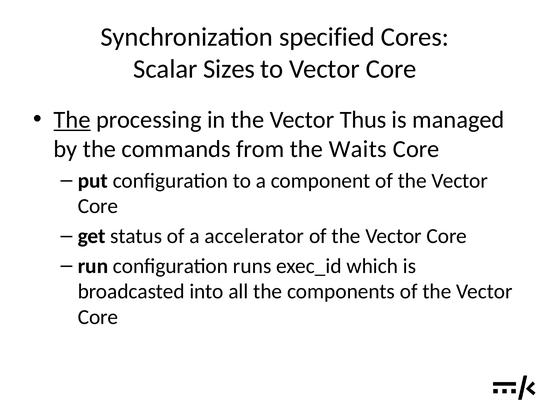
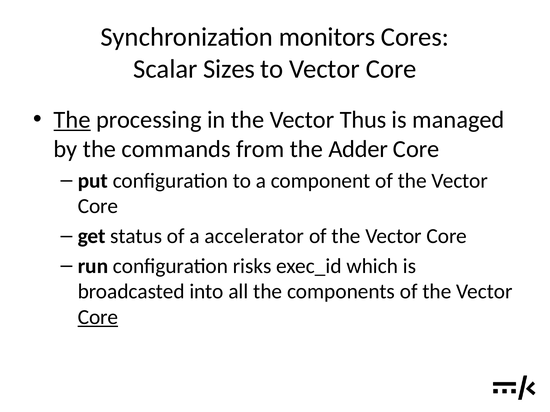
specified: specified -> monitors (327, 37)
Waits: Waits -> Adder (358, 149)
runs: runs -> risks (252, 266)
Core underline: none -> present (98, 318)
